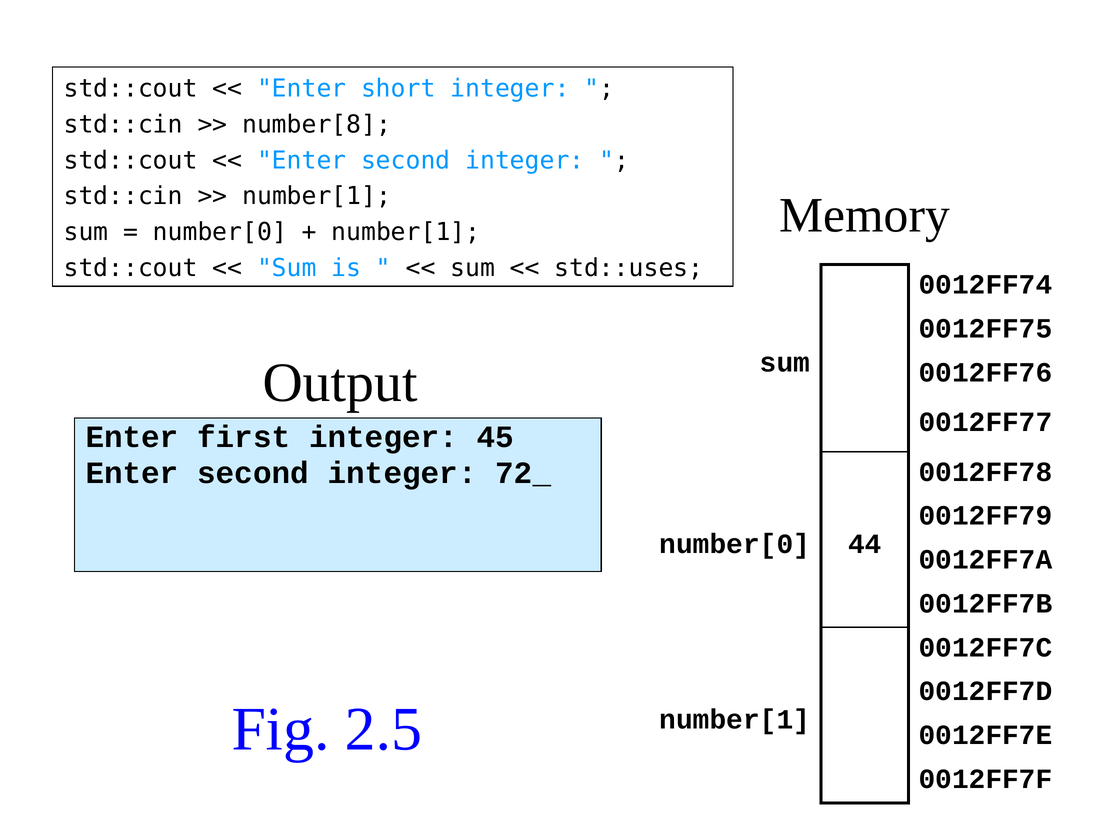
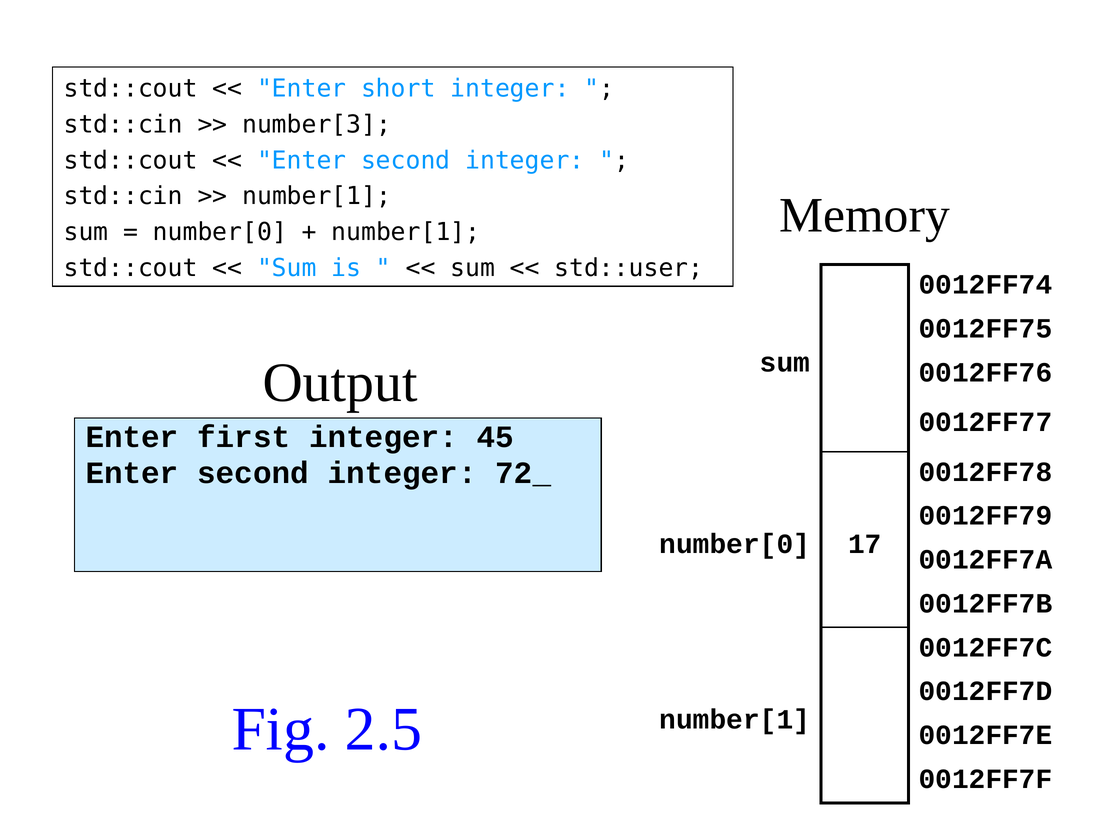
number[8: number[8 -> number[3 (317, 124)
std::uses: std::uses -> std::user (629, 268)
44: 44 -> 17 (865, 544)
